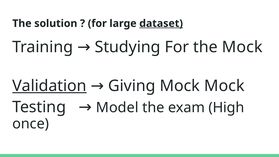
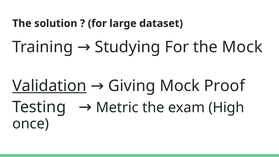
dataset underline: present -> none (161, 23)
Mock Mock: Mock -> Proof (224, 86)
Model: Model -> Metric (117, 108)
